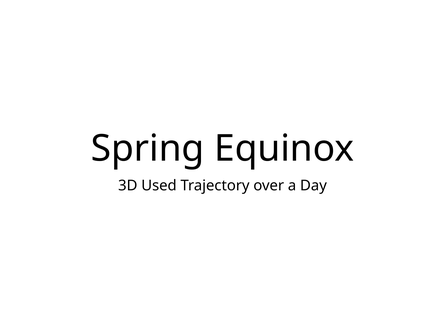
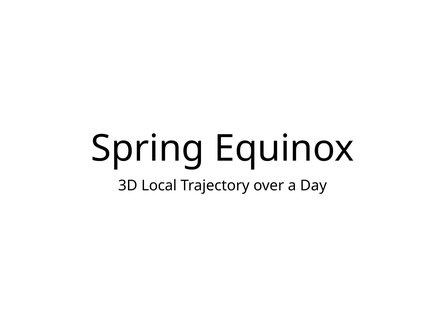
Used: Used -> Local (159, 185)
